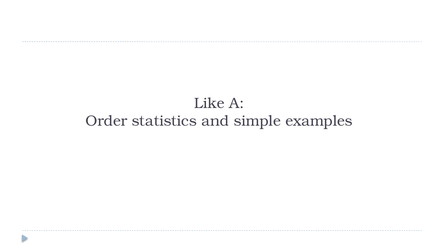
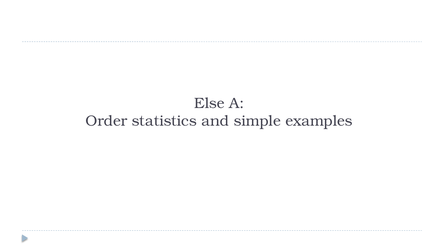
Like: Like -> Else (209, 103)
